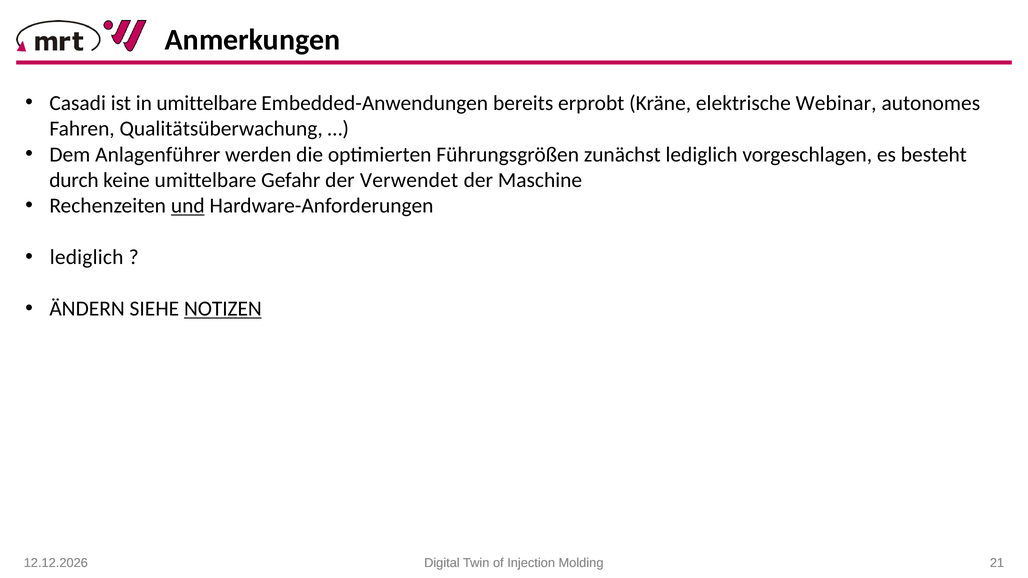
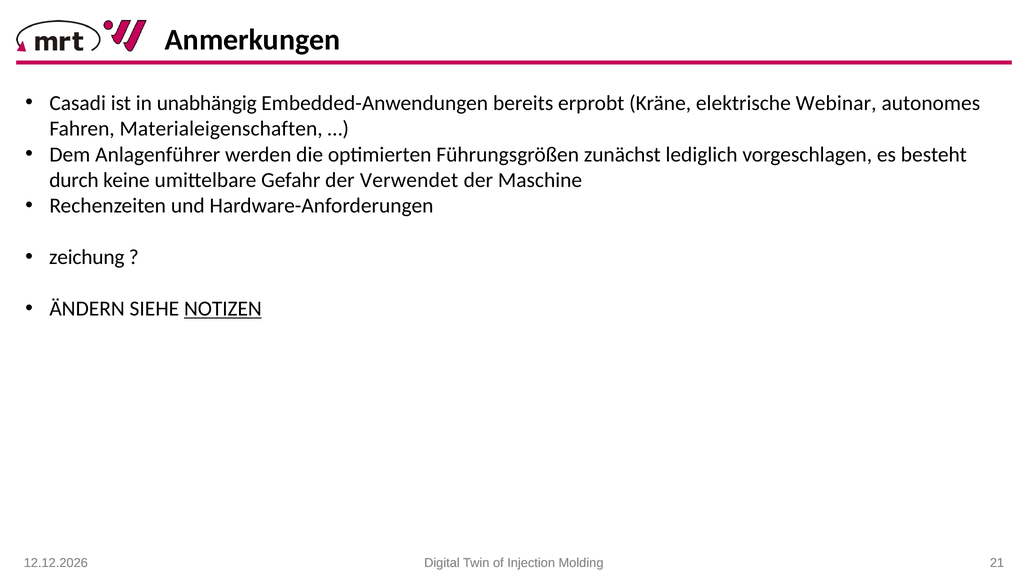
in umittelbare: umittelbare -> unabhängig (207, 103)
Qualitätsüberwachung: Qualitätsüberwachung -> Materialeigenschaften (221, 129)
und underline: present -> none (188, 206)
lediglich: lediglich -> zeichung (87, 257)
